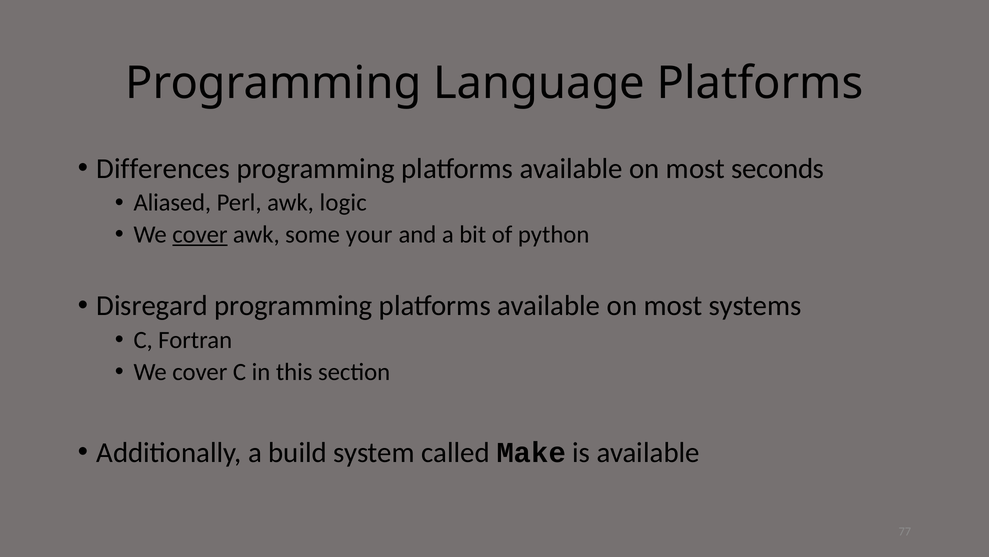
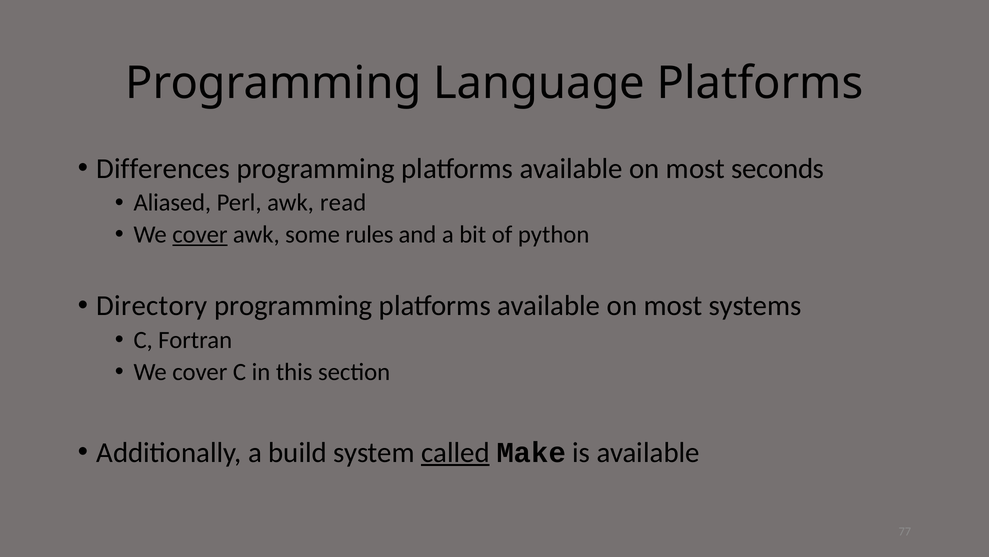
logic: logic -> read (343, 203)
your: your -> rules (369, 234)
Disregard: Disregard -> Directory (152, 305)
called underline: none -> present (455, 452)
